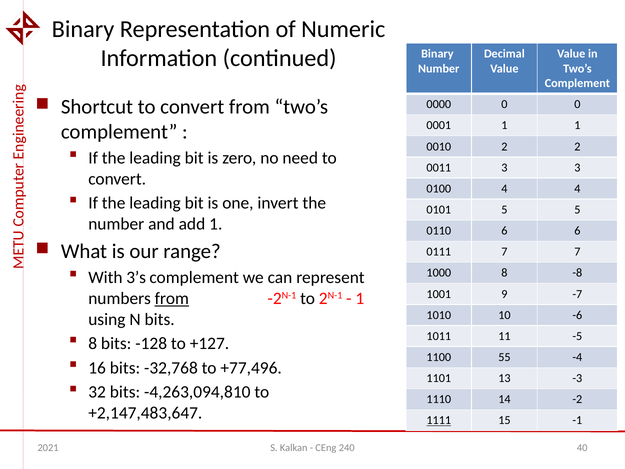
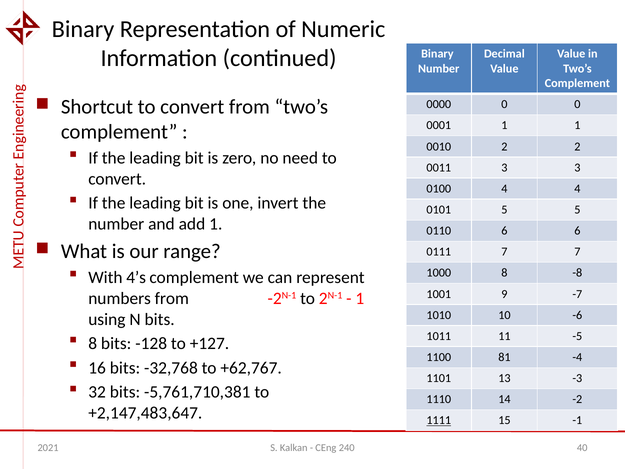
3’s: 3’s -> 4’s (136, 277)
from underline: present -> none (172, 298)
55: 55 -> 81 (504, 357)
+77,496: +77,496 -> +62,767 (251, 368)
-4,263,094,810: -4,263,094,810 -> -5,761,710,381 (197, 392)
